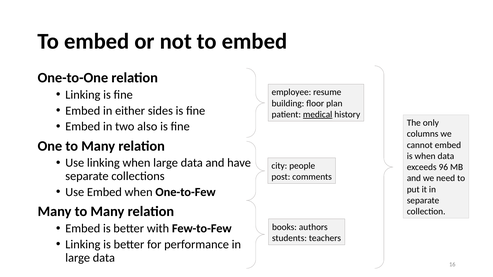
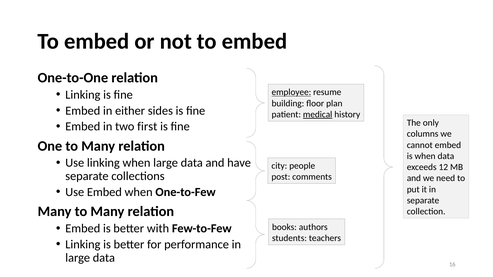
employee underline: none -> present (291, 92)
also: also -> first (147, 127)
96: 96 -> 12 (443, 167)
